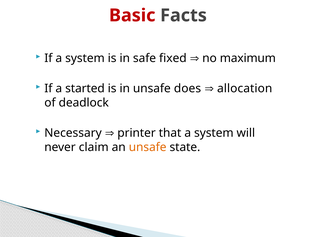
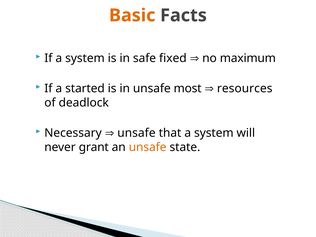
Basic colour: red -> orange (132, 15)
does: does -> most (188, 89)
allocation: allocation -> resources (245, 89)
printer: printer -> unsafe (136, 133)
claim: claim -> grant (94, 147)
